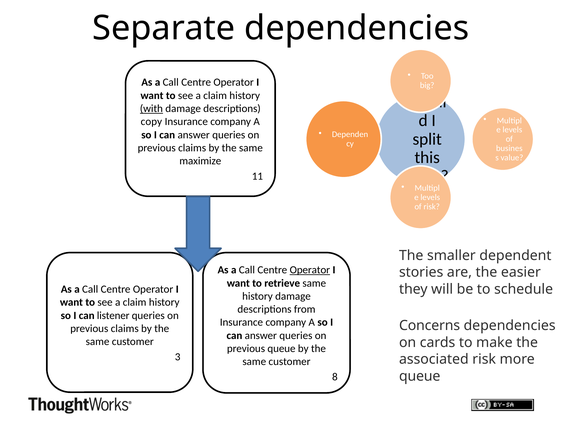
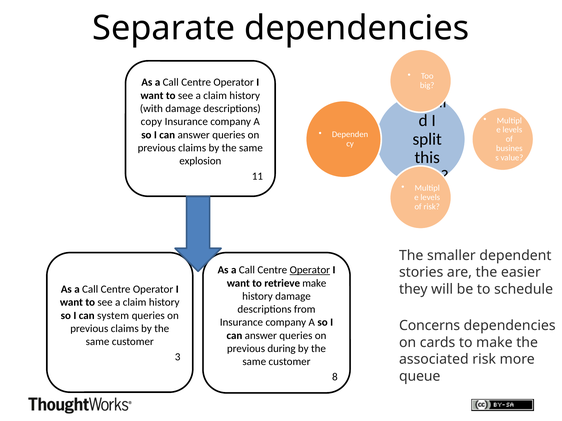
with underline: present -> none (151, 109)
maximize: maximize -> explosion (200, 161)
retrieve same: same -> make (314, 283)
listener: listener -> system (113, 316)
previous queue: queue -> during (282, 349)
